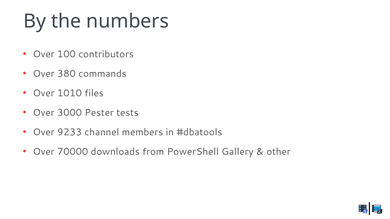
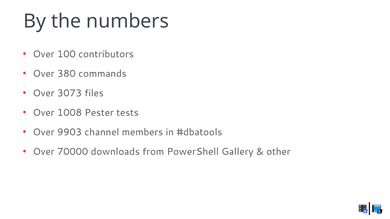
1010: 1010 -> 3073 (70, 93)
3000: 3000 -> 1008 (70, 113)
9233: 9233 -> 9903 (70, 132)
